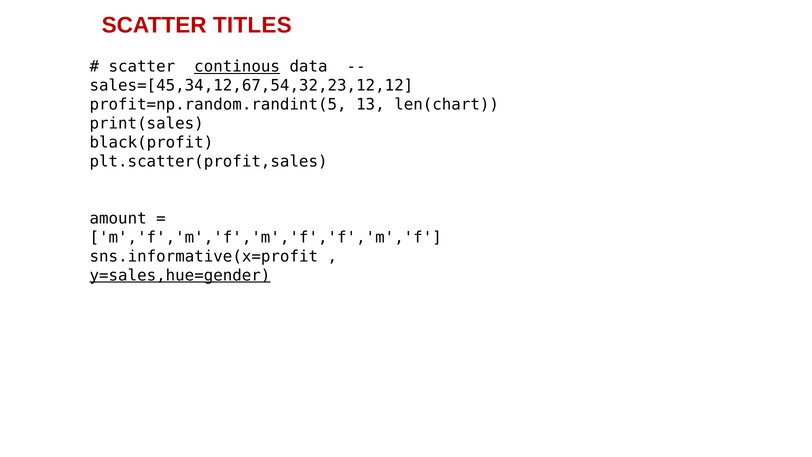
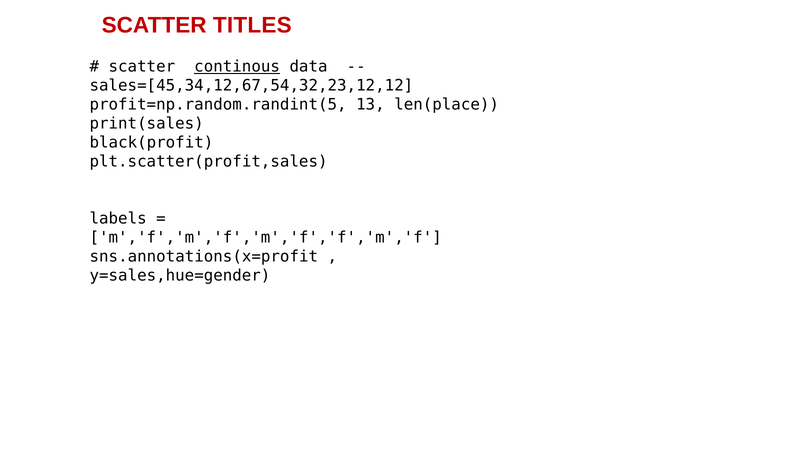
len(chart: len(chart -> len(place (447, 105)
amount: amount -> labels (118, 218)
sns.informative(x=profit: sns.informative(x=profit -> sns.annotations(x=profit (204, 256)
y=sales,hue=gender underline: present -> none (180, 275)
